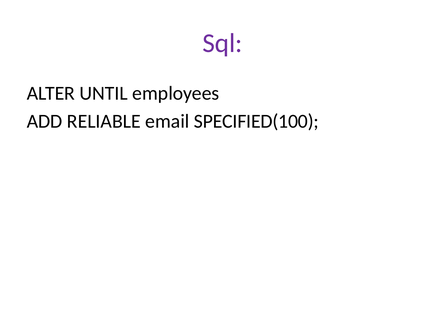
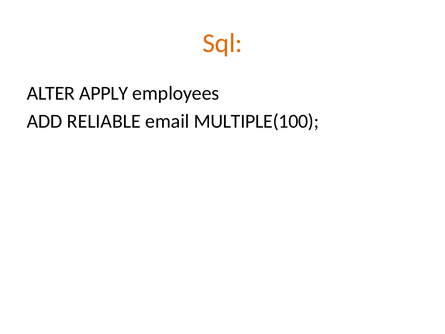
Sql colour: purple -> orange (222, 43)
UNTIL: UNTIL -> APPLY (104, 93)
SPECIFIED(100: SPECIFIED(100 -> MULTIPLE(100 (256, 121)
